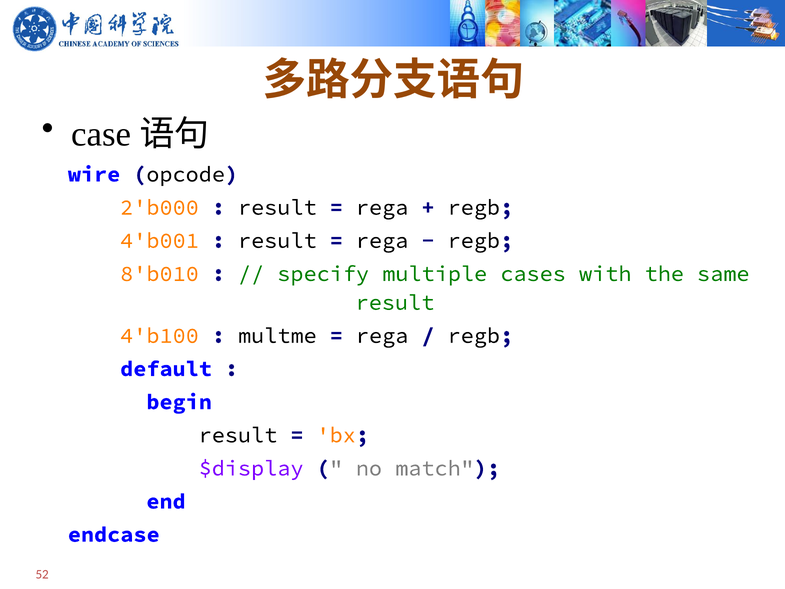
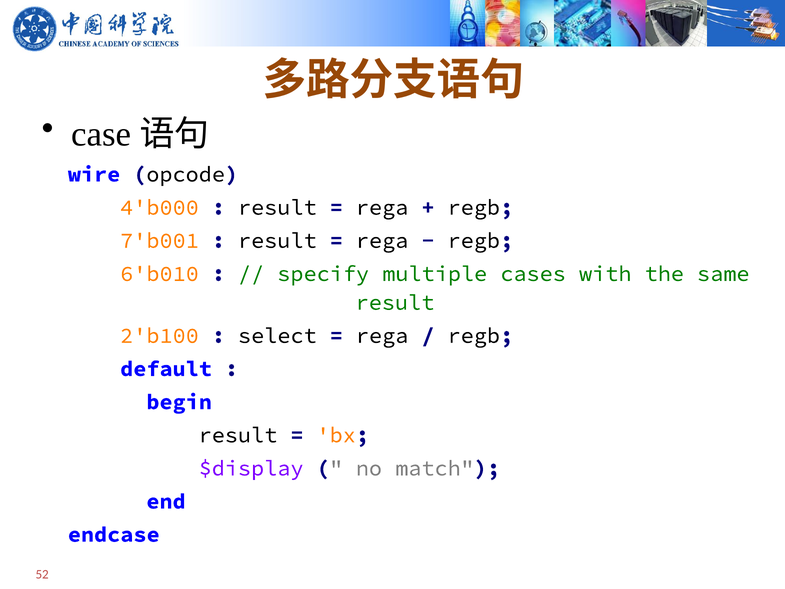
2'b000: 2'b000 -> 4'b000 (160, 207)
4'b001: 4'b001 -> 7'b001 (160, 240)
8'b010: 8'b010 -> 6'b010 (160, 274)
4'b100: 4'b100 -> 2'b100 (160, 336)
multme: multme -> select (277, 336)
